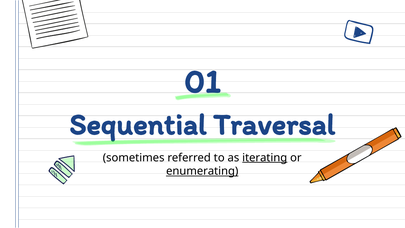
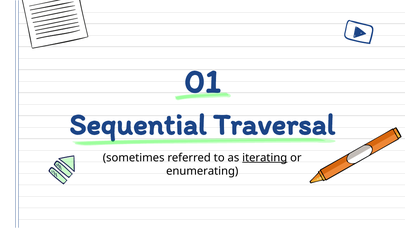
enumerating underline: present -> none (202, 171)
